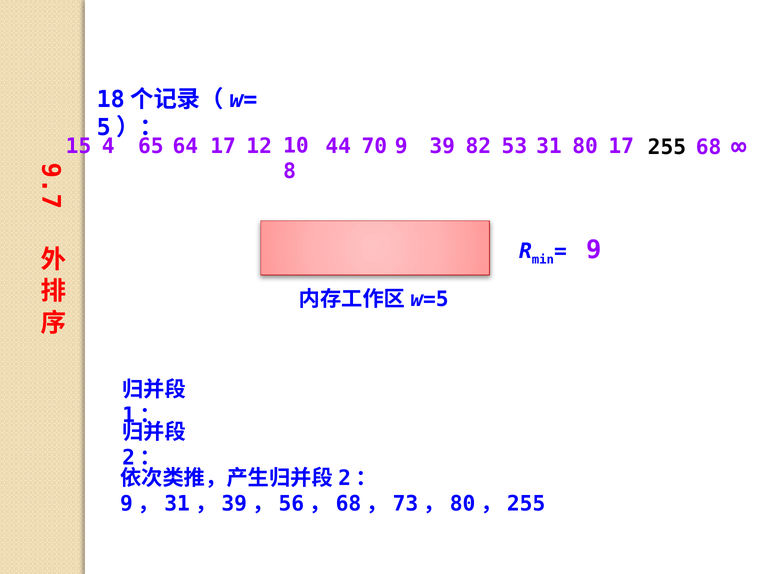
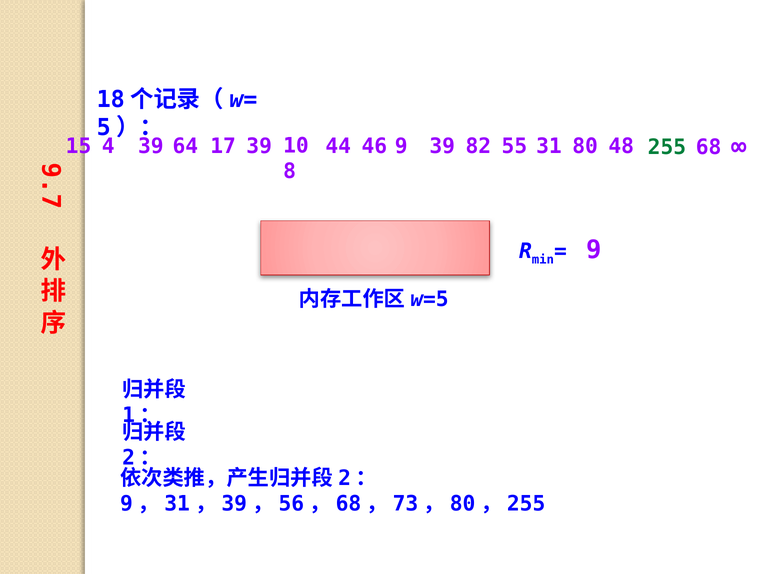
4 65: 65 -> 39 (151, 146)
17 12: 12 -> 39 (259, 146)
70: 70 -> 46 (374, 146)
53: 53 -> 55 (514, 146)
80 17: 17 -> 48 (621, 146)
255 colour: black -> green (667, 147)
